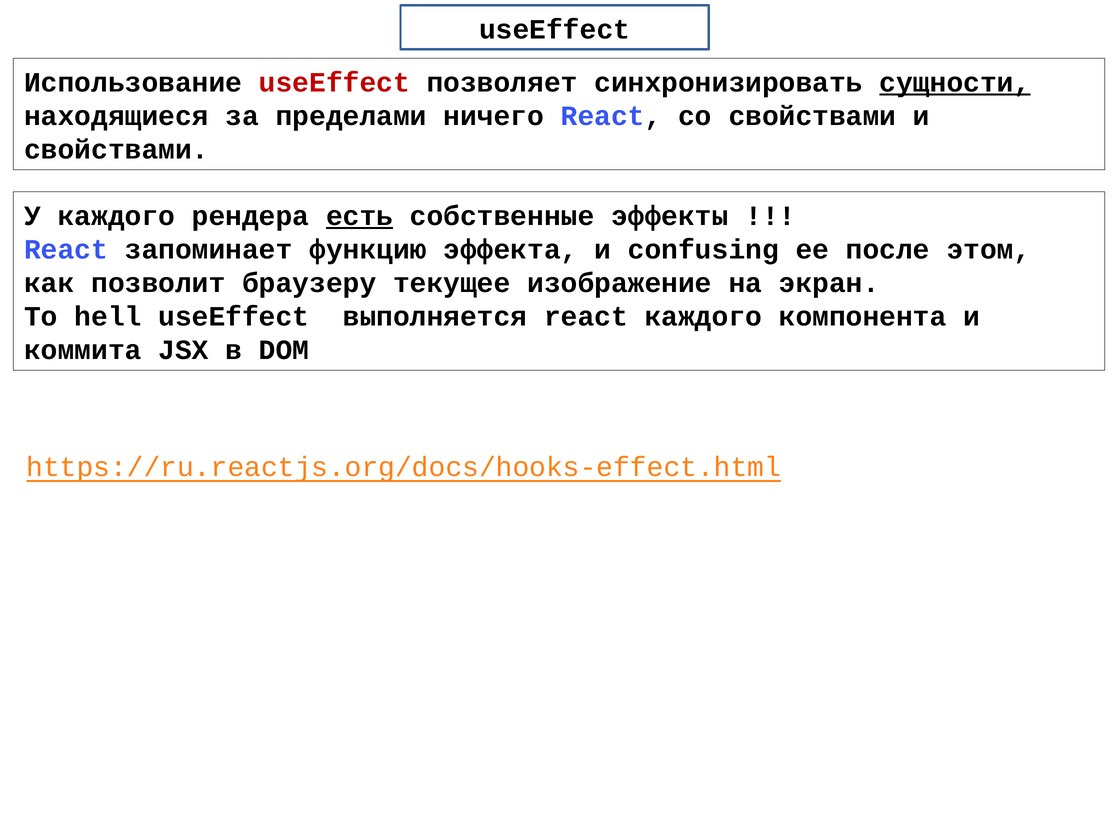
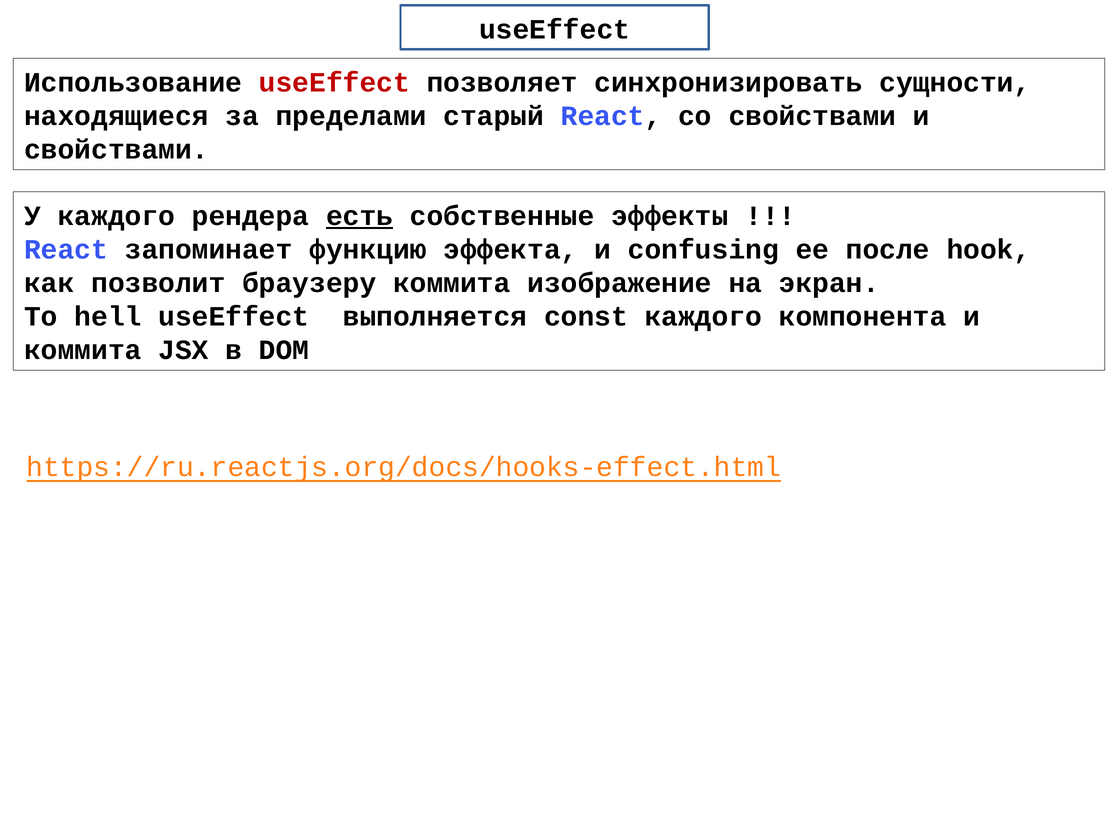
сущности underline: present -> none (955, 82)
ничего: ничего -> старый (494, 116)
этом: этом -> hook (988, 250)
браузеру текущее: текущее -> коммита (452, 283)
выполняется react: react -> const (586, 317)
